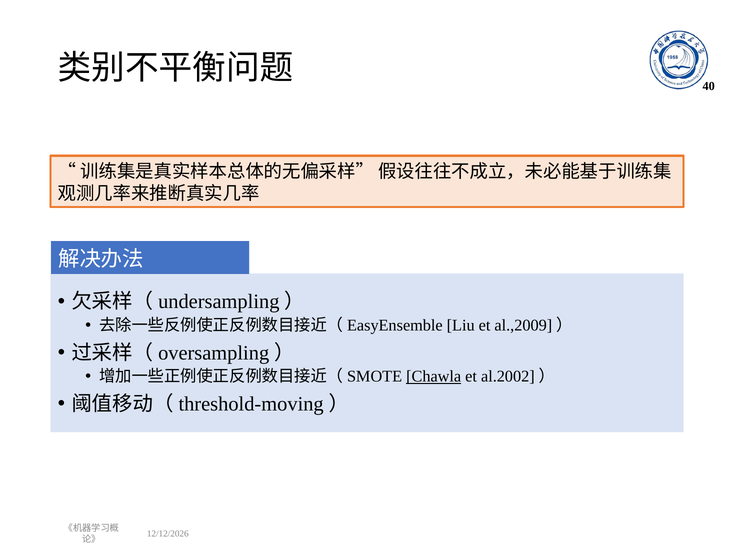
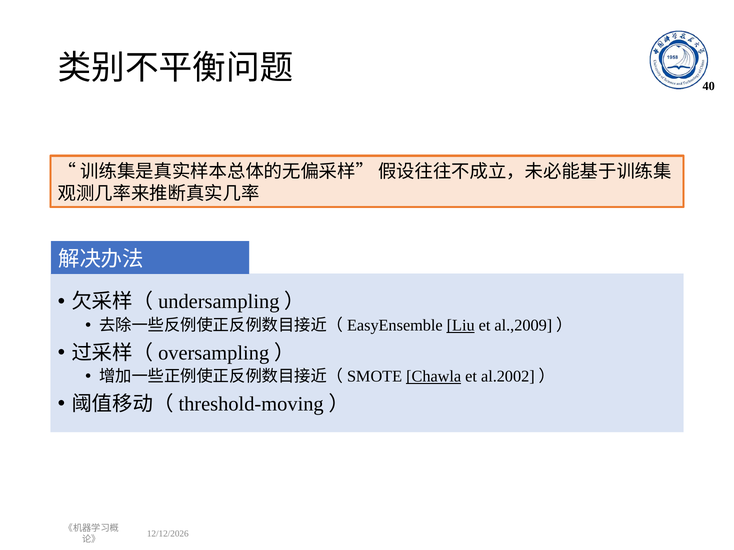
Liu underline: none -> present (461, 326)
